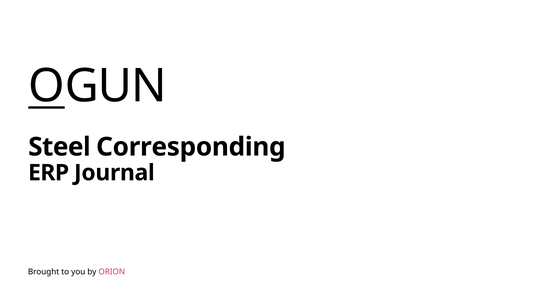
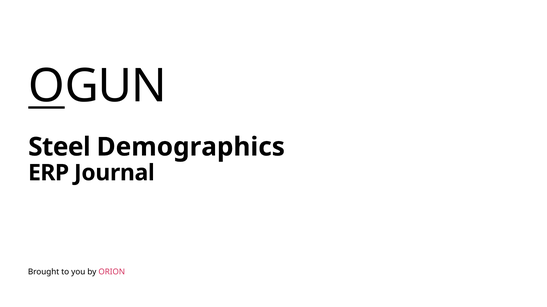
Corresponding: Corresponding -> Demographics (191, 147)
